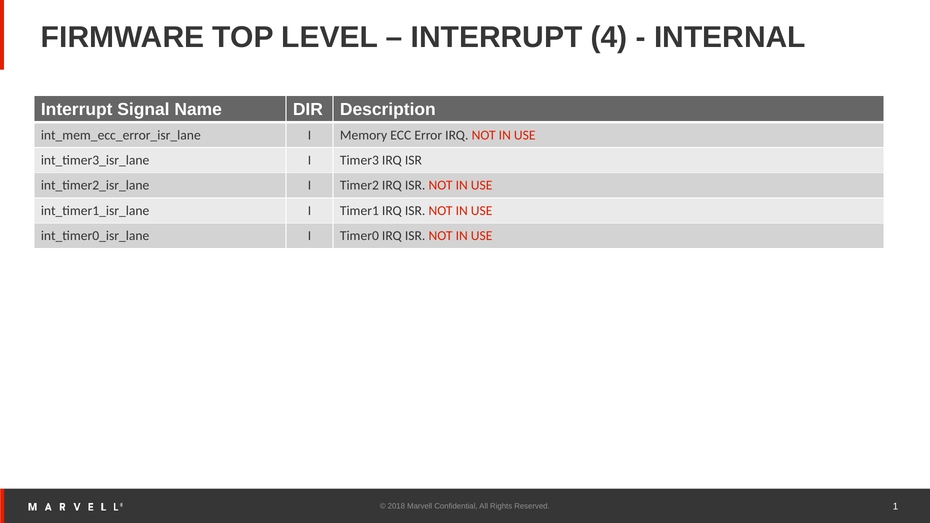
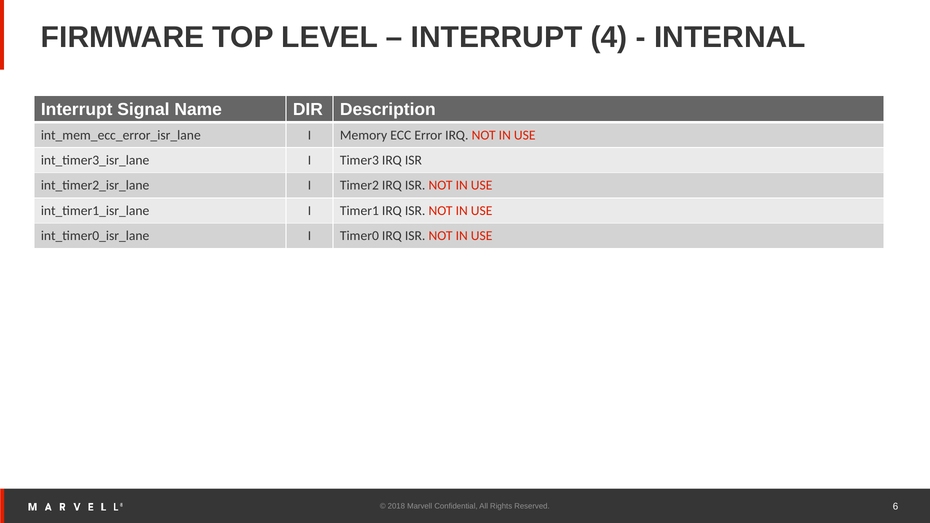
1: 1 -> 6 (895, 507)
